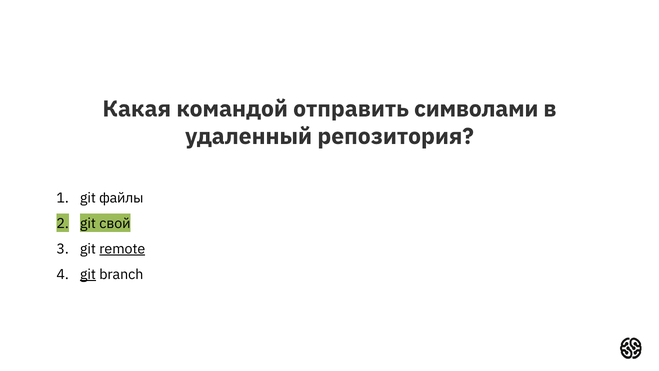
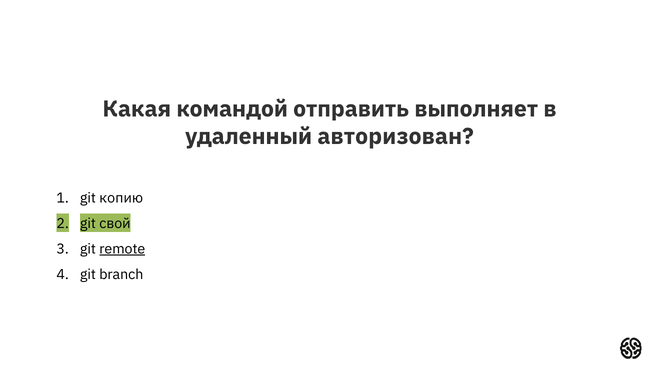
символами: символами -> выполняет (476, 109)
репозитория: репозитория -> авторизован (395, 136)
файлы: файлы -> копию (121, 198)
git underline: present -> none (88, 274)
